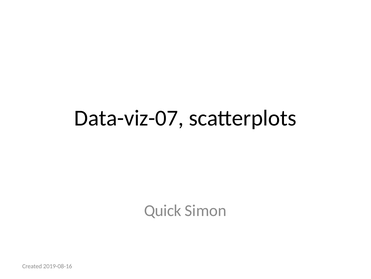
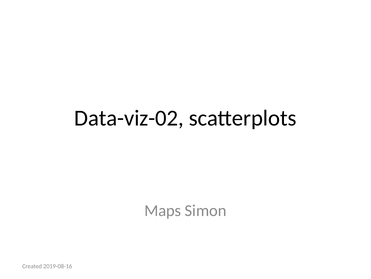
Data-viz-07: Data-viz-07 -> Data-viz-02 (129, 118)
Quick: Quick -> Maps (163, 210)
